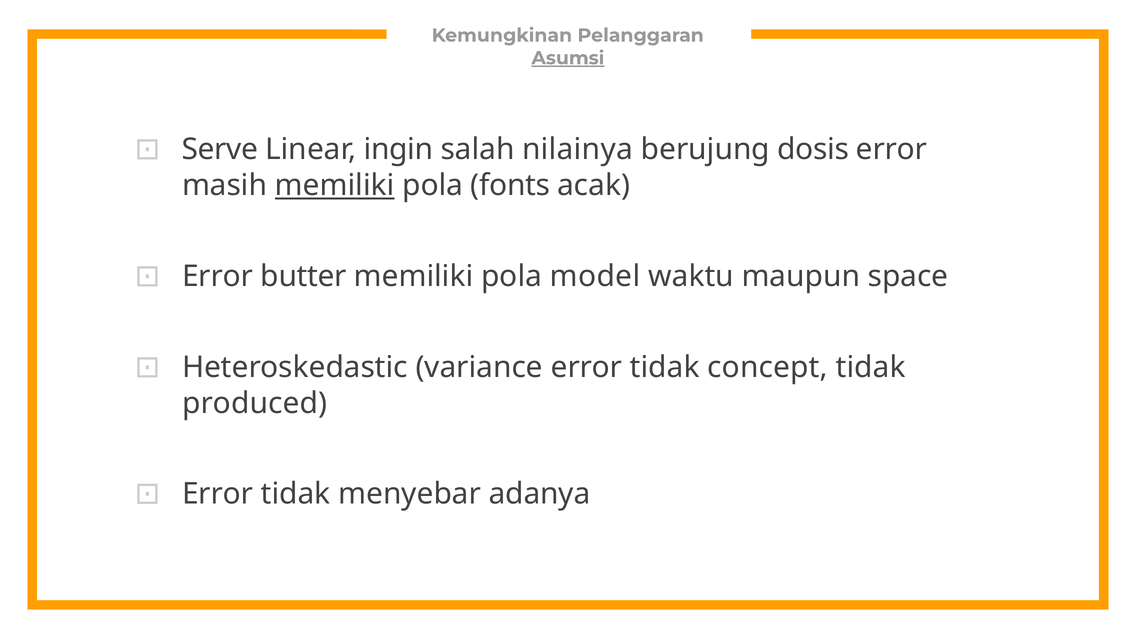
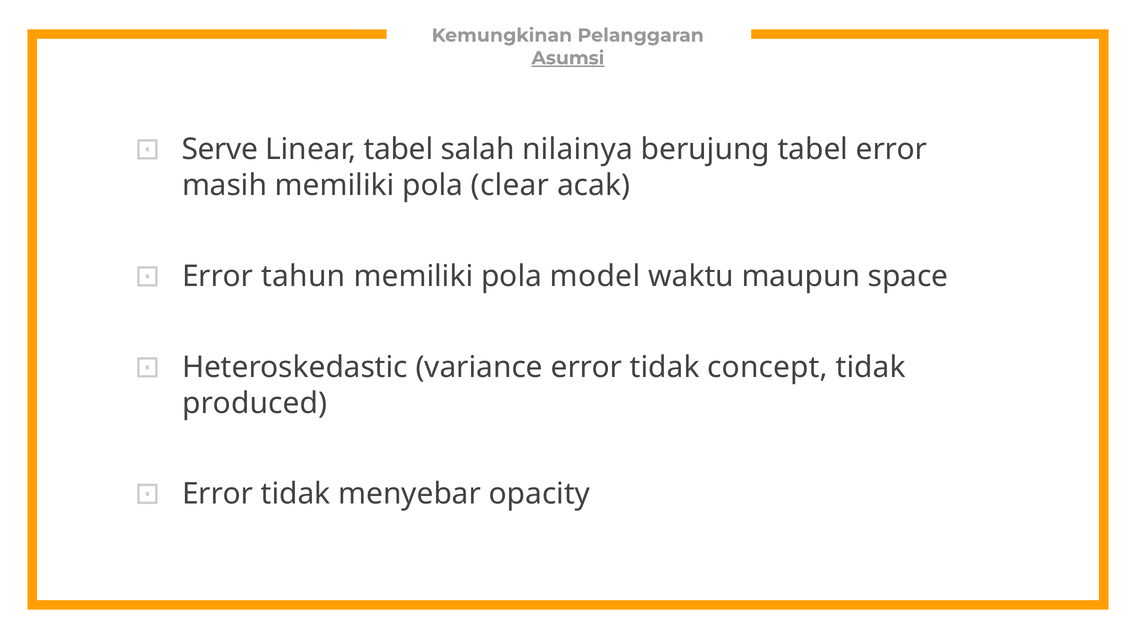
Linear ingin: ingin -> tabel (399, 150)
berujung dosis: dosis -> tabel (813, 150)
memiliki underline: present -> none (335, 186)
fonts: fonts -> clear (510, 186)
butter: butter -> tahun (303, 276)
adanya: adanya -> opacity (539, 494)
